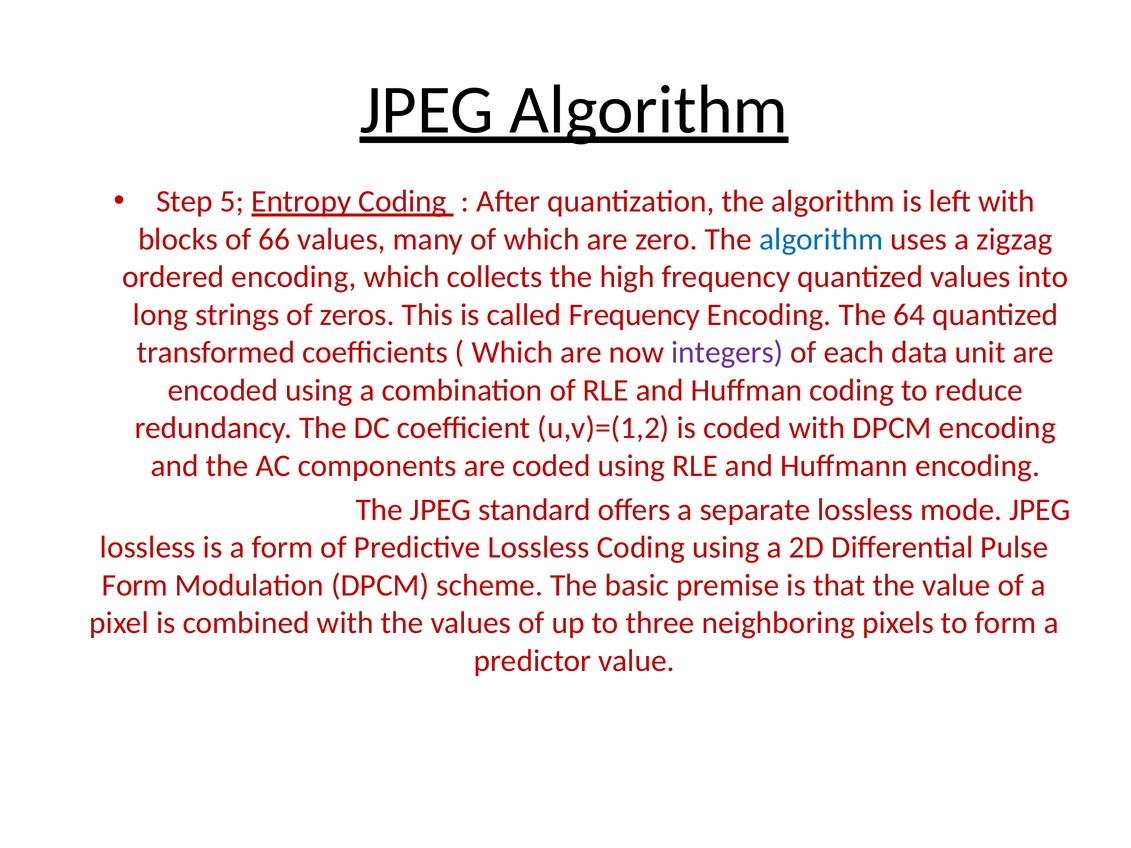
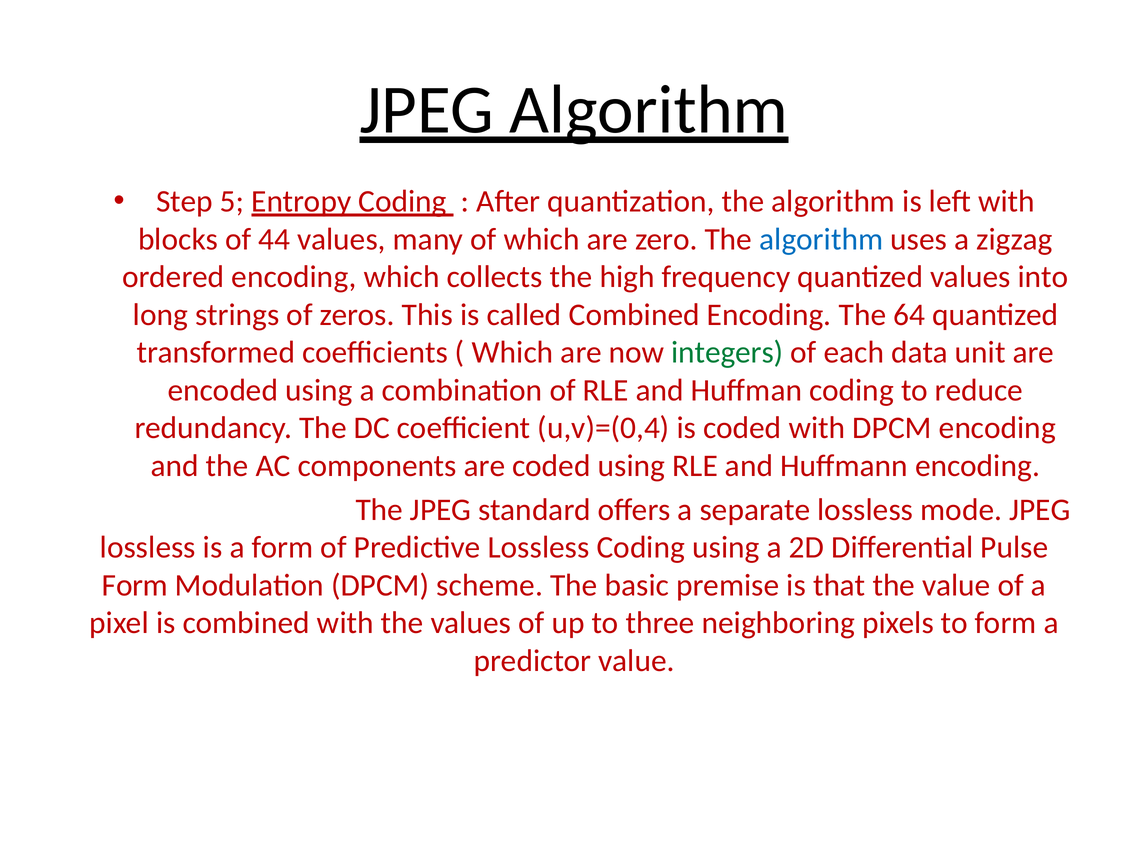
66: 66 -> 44 (274, 239)
called Frequency: Frequency -> Combined (634, 315)
integers colour: purple -> green (727, 353)
u,v)=(1,2: u,v)=(1,2 -> u,v)=(0,4 (603, 428)
